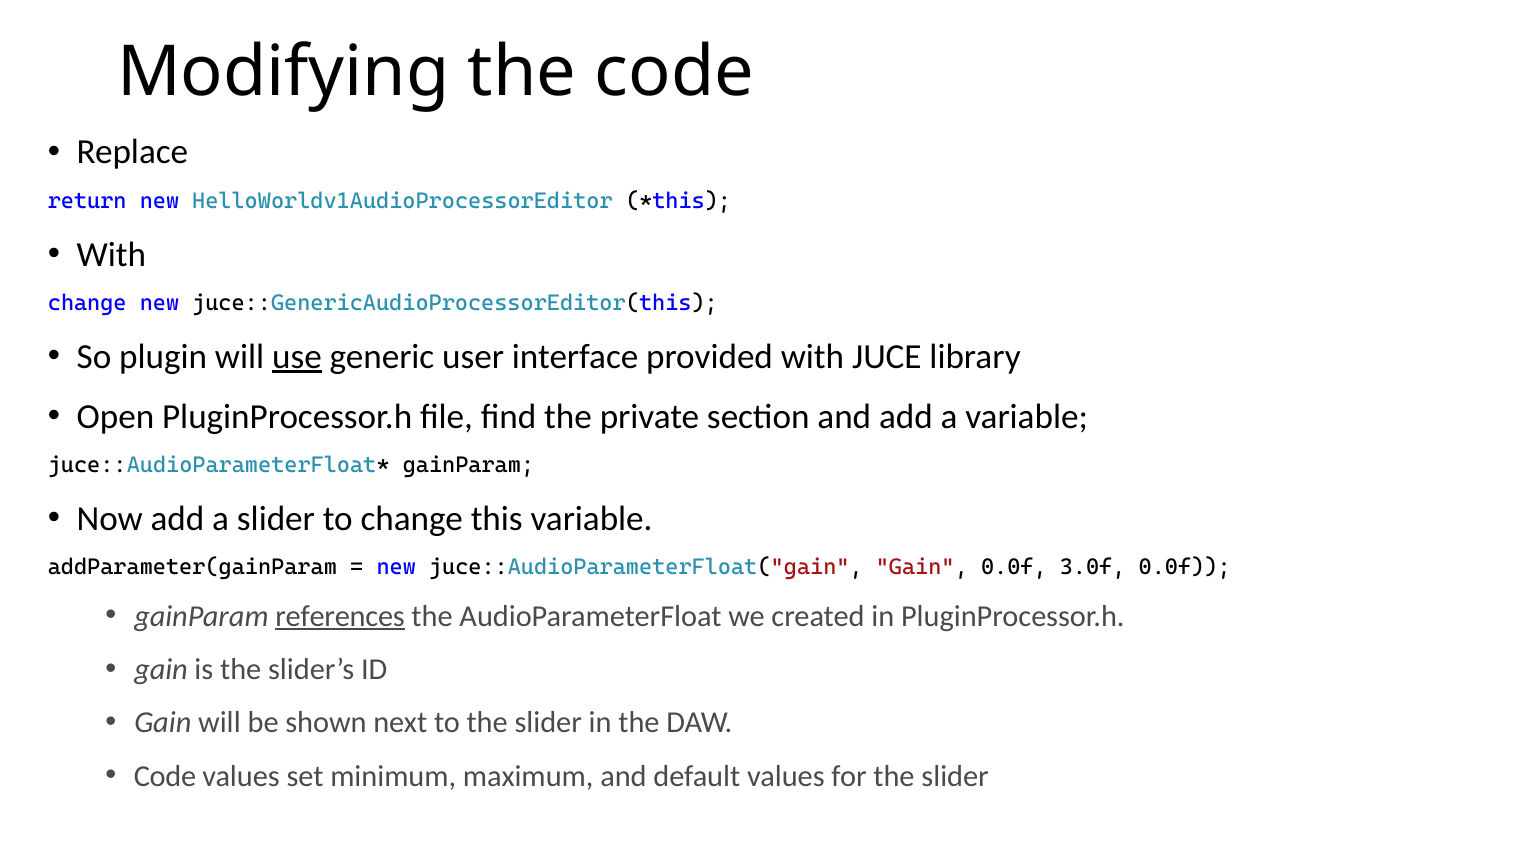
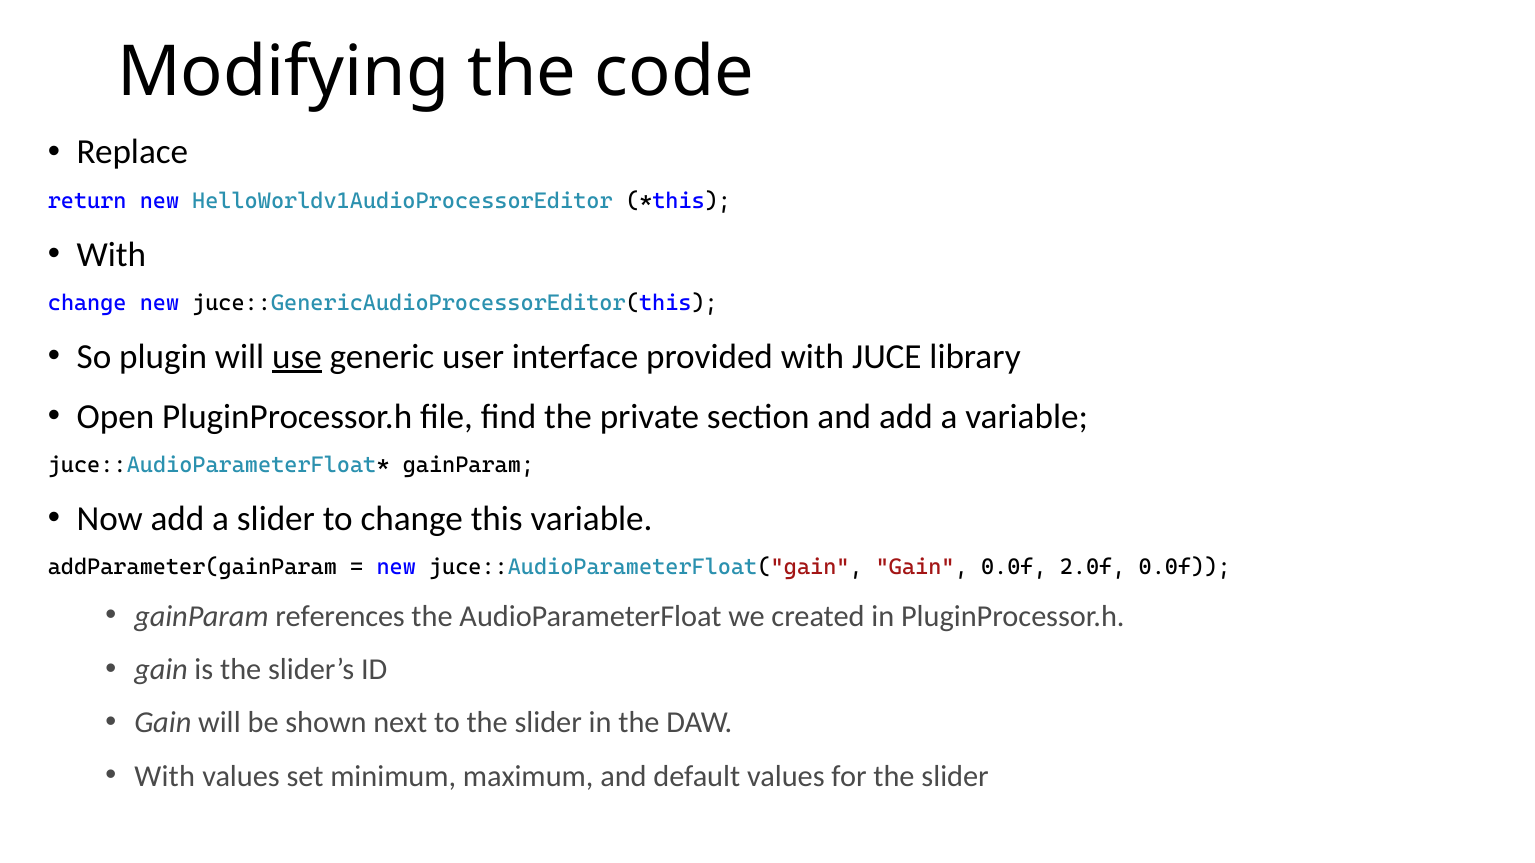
3.0f: 3.0f -> 2.0f (1093, 568)
references underline: present -> none (340, 617)
Code: Code -> With (165, 776)
